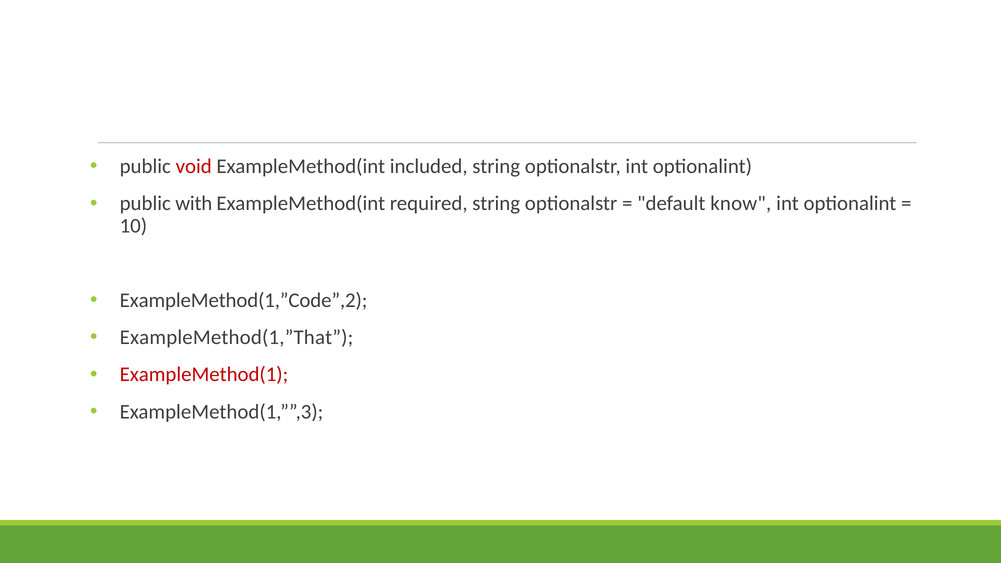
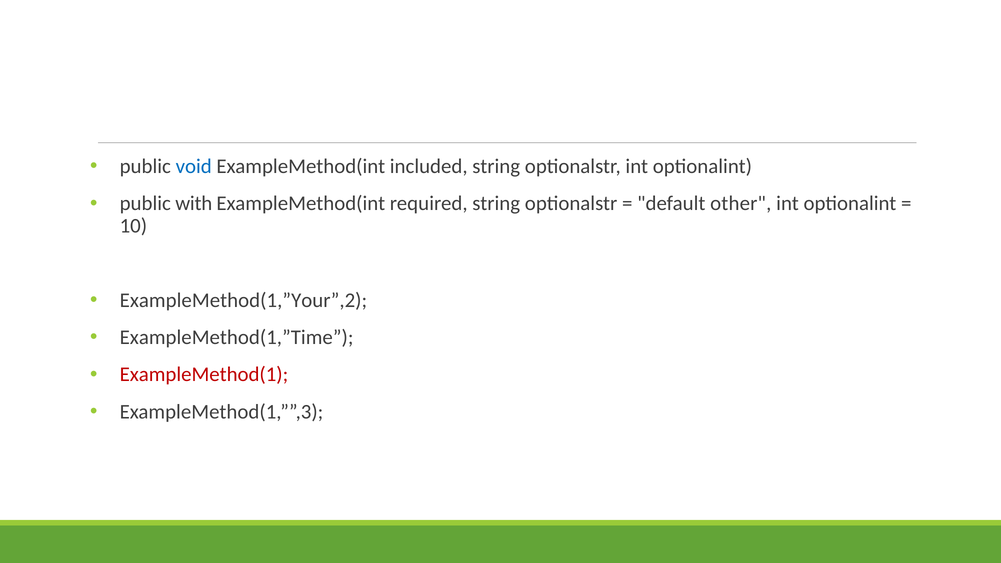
void colour: red -> blue (194, 166)
know: know -> other (741, 204)
ExampleMethod(1,”Code”,2: ExampleMethod(1,”Code”,2 -> ExampleMethod(1,”Your”,2 (243, 300)
ExampleMethod(1,”That: ExampleMethod(1,”That -> ExampleMethod(1,”Time (237, 337)
